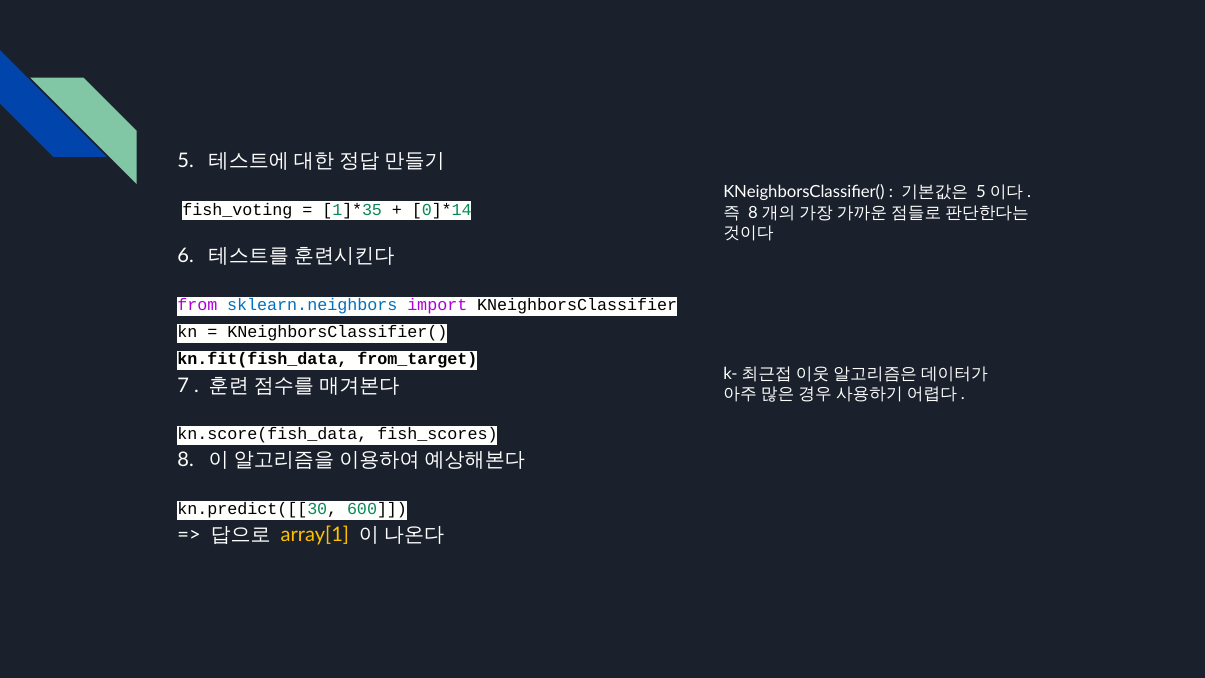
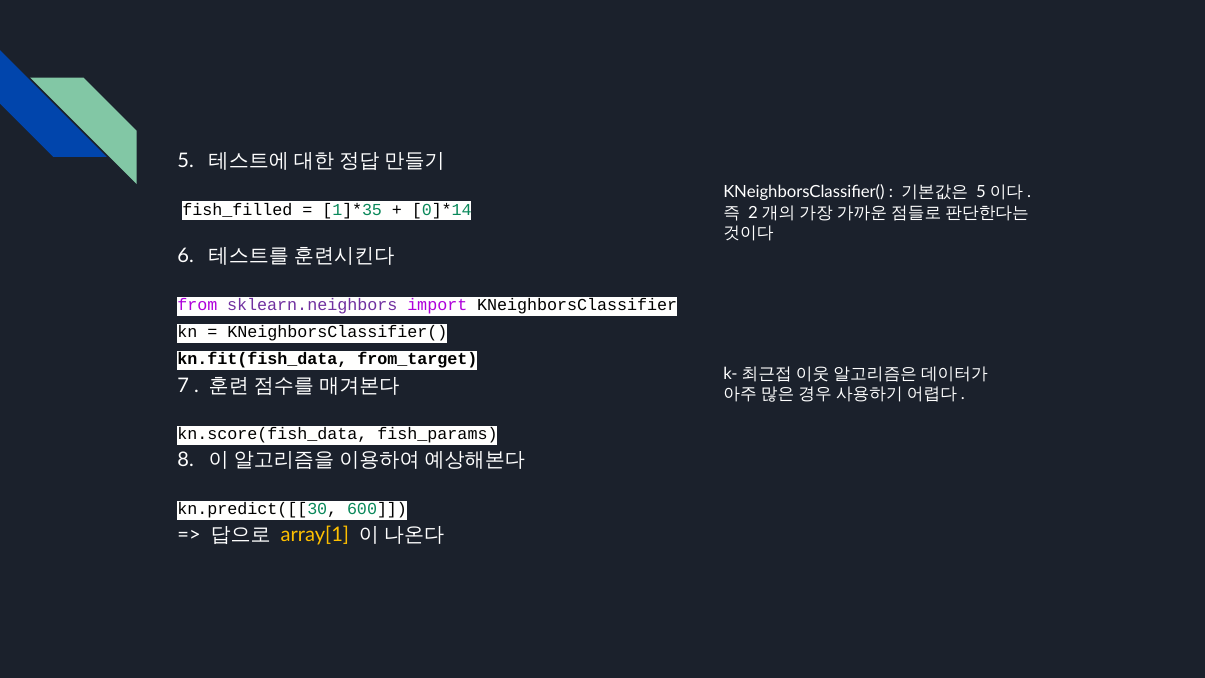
fish_voting: fish_voting -> fish_filled (237, 209)
8: 8 -> 2 (753, 212)
sklearn.neighbors colour: blue -> purple (312, 305)
fish_scores: fish_scores -> fish_params (438, 434)
